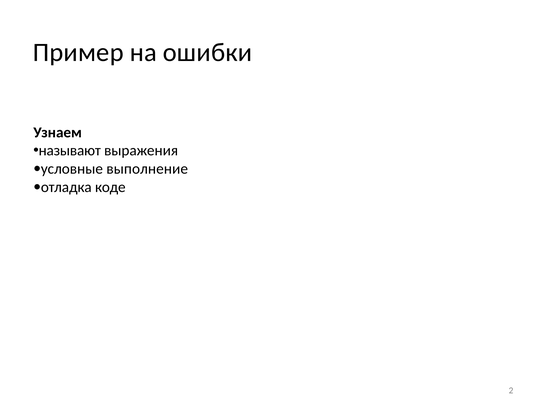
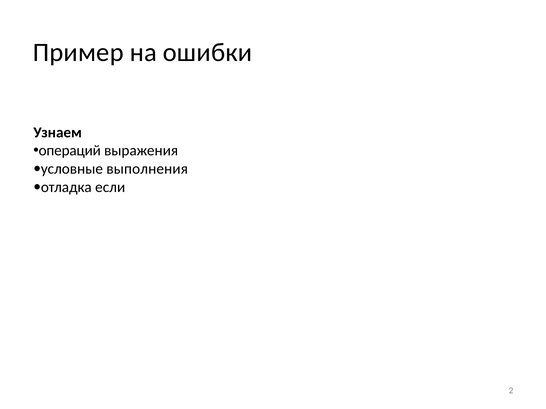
называют: называют -> операций (70, 151)
выполнение: выполнение -> выполнения (147, 169)
коде: коде -> если (110, 187)
